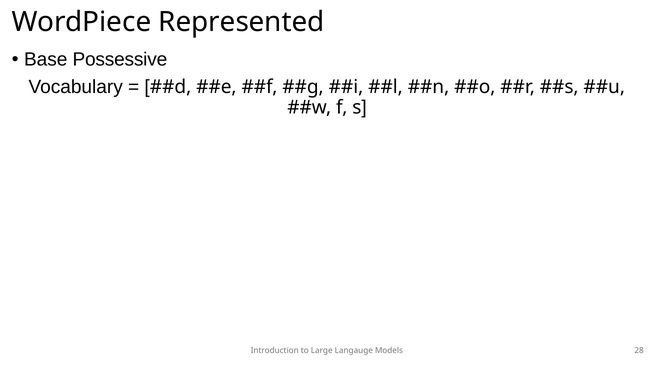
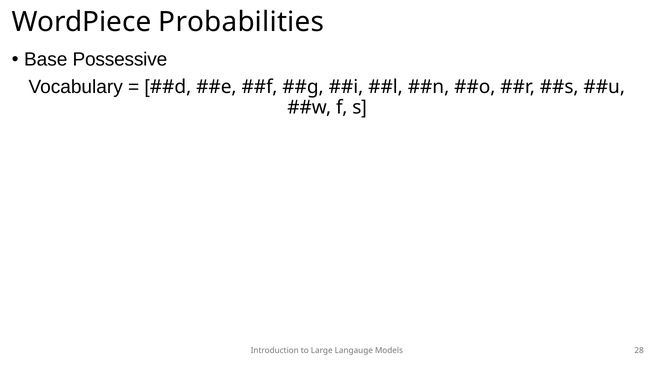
Represented: Represented -> Probabilities (241, 22)
